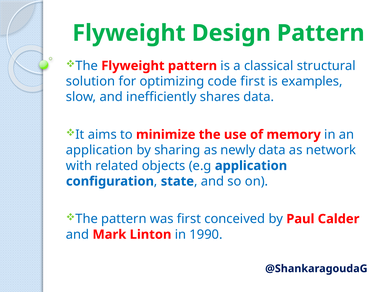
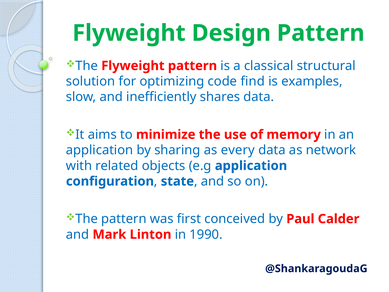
code first: first -> find (253, 81)
newly: newly -> every (238, 150)
